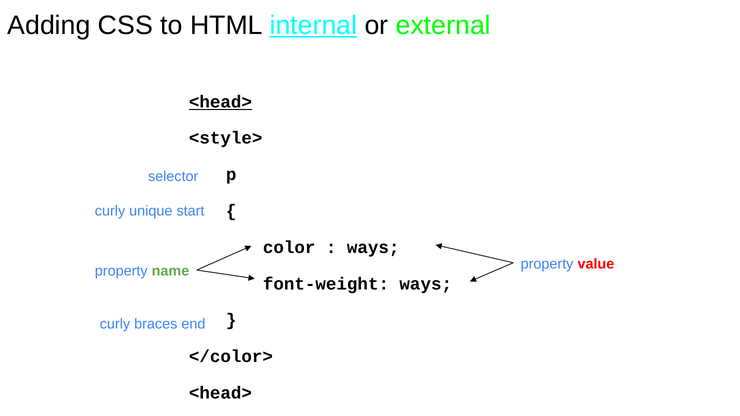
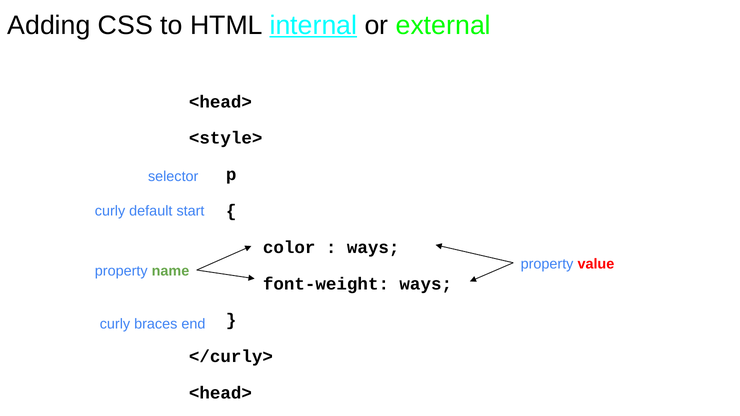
<head> underline: present -> none (220, 102)
unique: unique -> default (151, 211)
</color>: </color> -> </curly> (231, 357)
